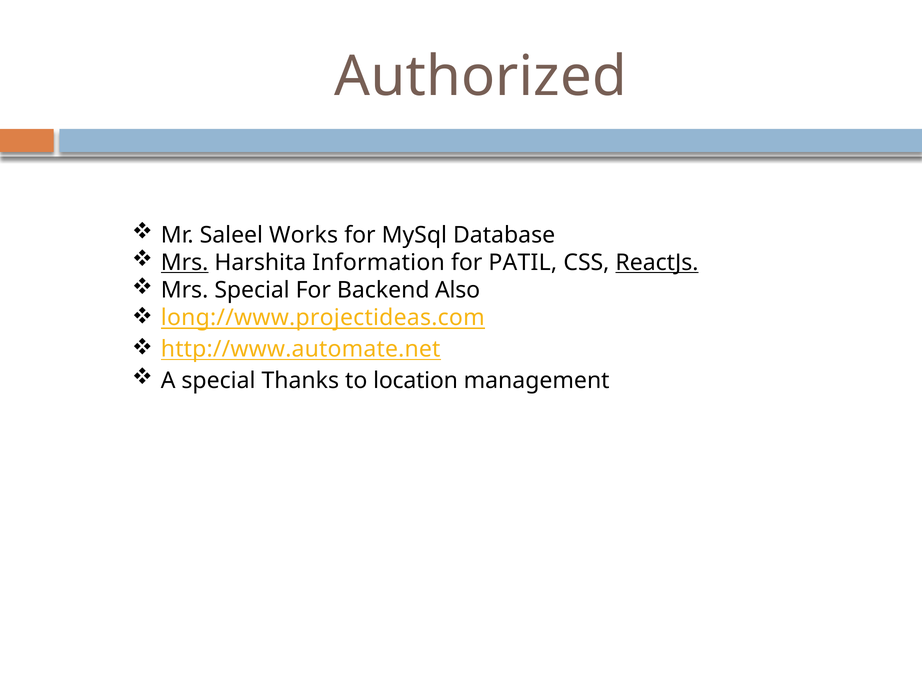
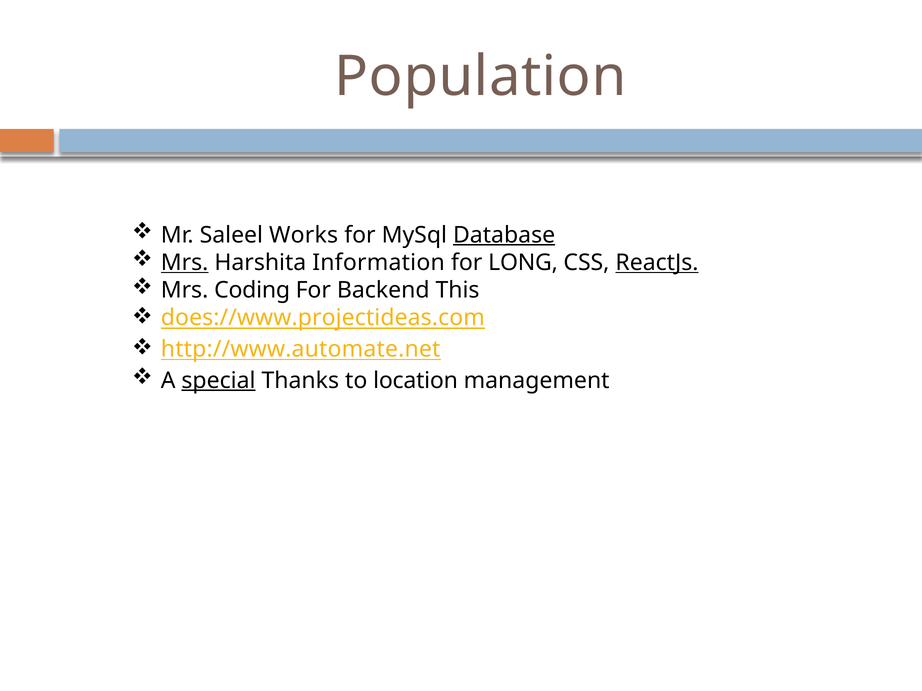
Authorized: Authorized -> Population (480, 77)
Database underline: none -> present (504, 235)
PATIL: PATIL -> LONG (523, 263)
Mrs Special: Special -> Coding (252, 290)
Also: Also -> This (457, 290)
long://www.projectideas.com: long://www.projectideas.com -> does://www.projectideas.com (323, 318)
special underline: none -> present (218, 381)
